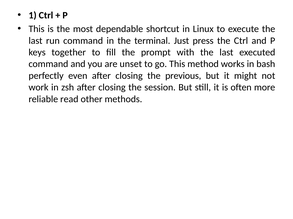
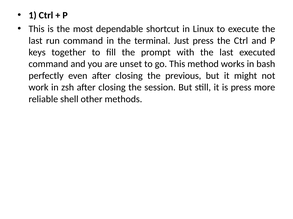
is often: often -> press (241, 88)
read: read -> shell (69, 99)
